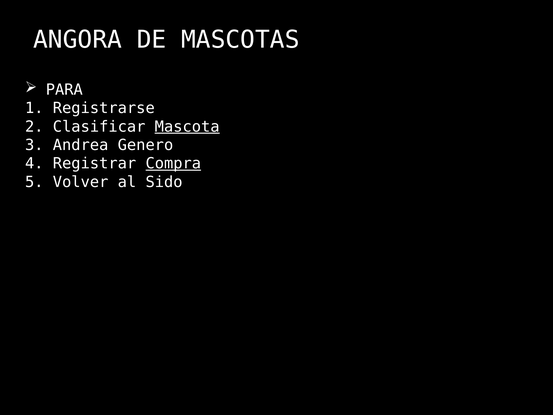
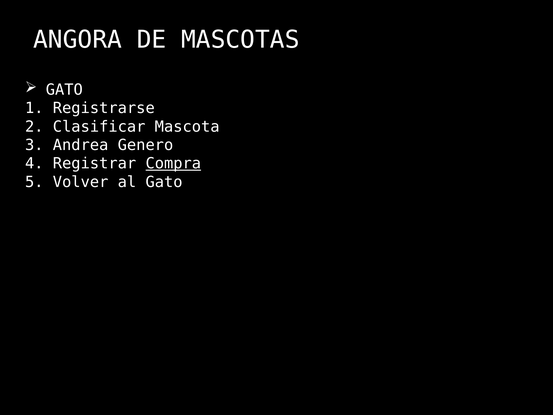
PARA: PARA -> GATO (64, 90)
Mascota underline: present -> none (187, 127)
al Sido: Sido -> Gato (164, 182)
